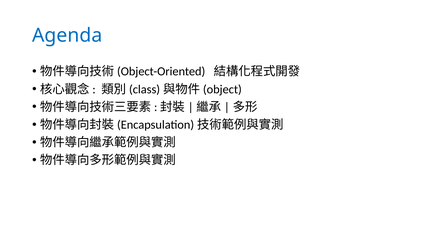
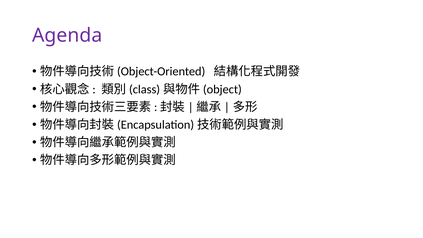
Agenda colour: blue -> purple (67, 36)
